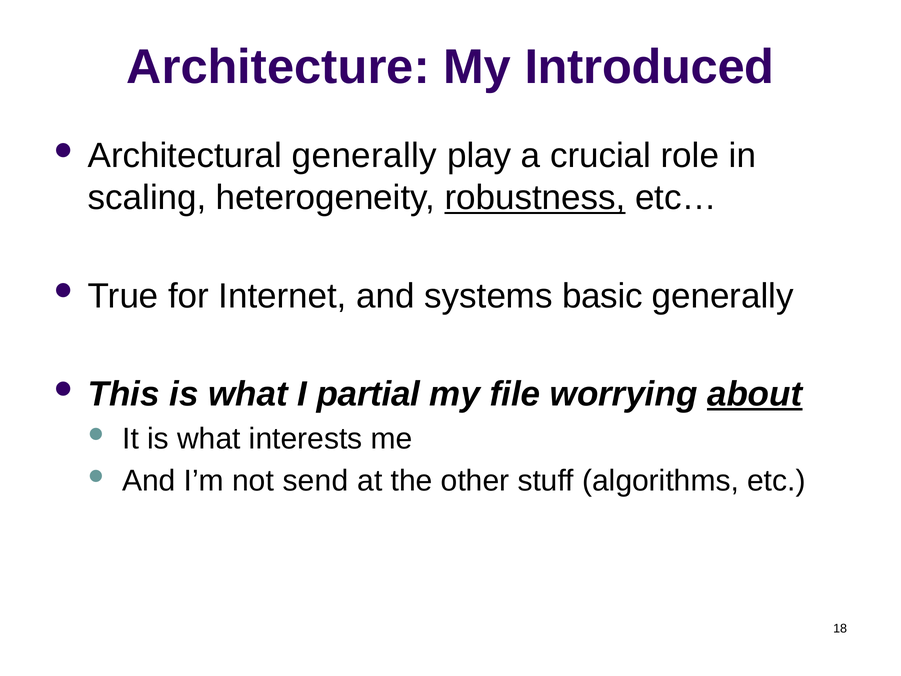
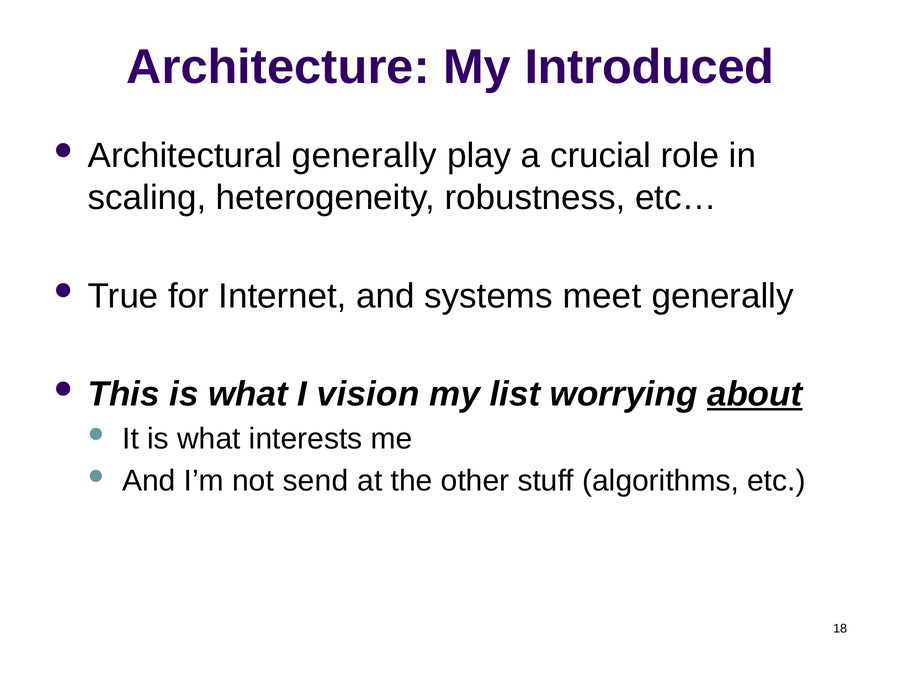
robustness underline: present -> none (535, 198)
basic: basic -> meet (602, 296)
partial: partial -> vision (368, 394)
file: file -> list (515, 394)
